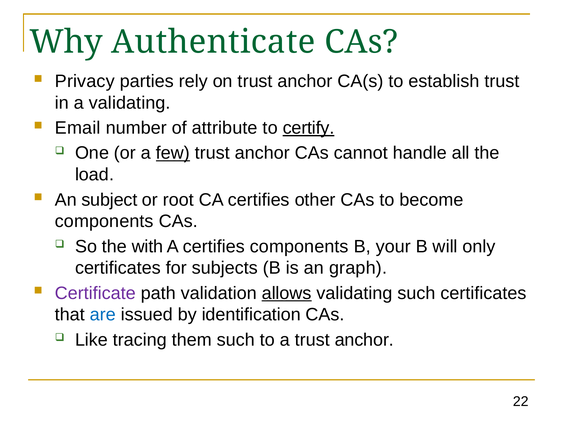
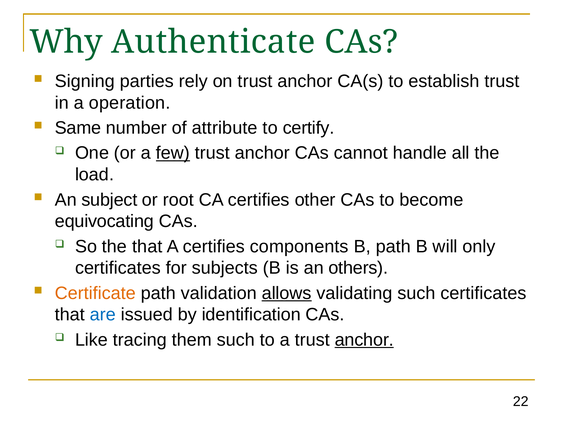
Privacy: Privacy -> Signing (85, 81)
a validating: validating -> operation (130, 103)
Email: Email -> Same (78, 128)
certify underline: present -> none (309, 128)
components: components -> equivocating (104, 221)
the with: with -> that (147, 247)
B your: your -> path (393, 247)
graph: graph -> others (358, 268)
Certificate colour: purple -> orange (95, 293)
anchor underline: none -> present (364, 340)
